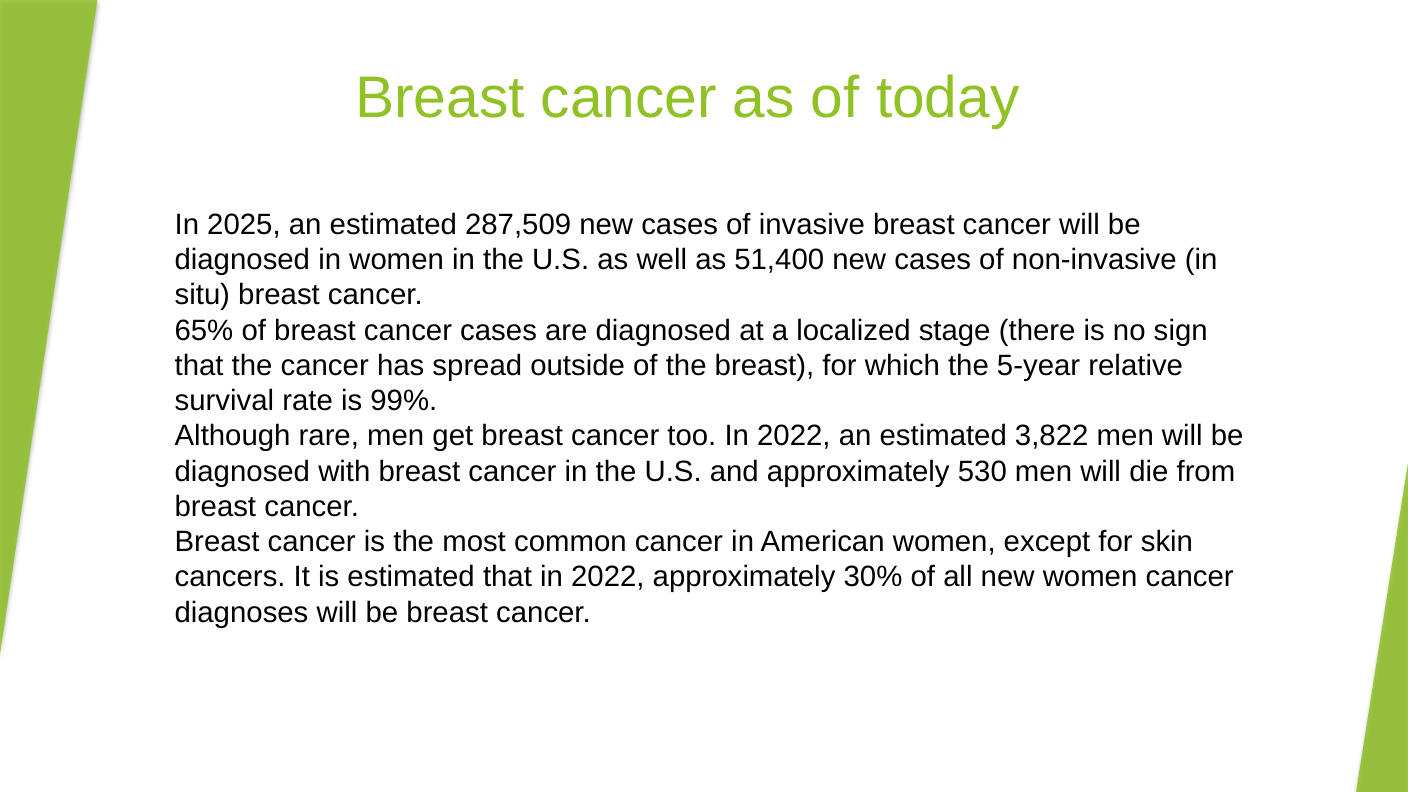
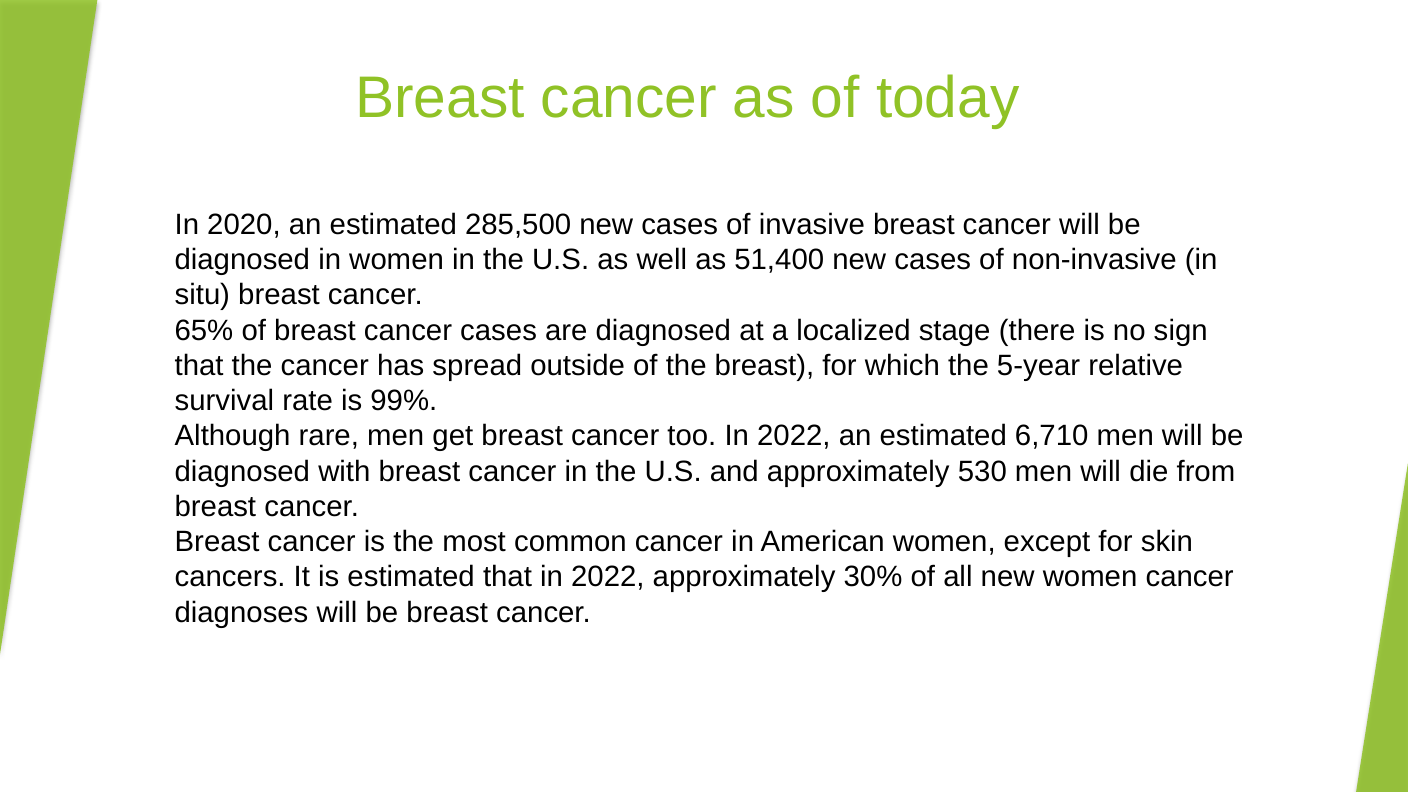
2025: 2025 -> 2020 (244, 225)
287,509: 287,509 -> 285,500 (518, 225)
3,822: 3,822 -> 6,710 (1052, 436)
